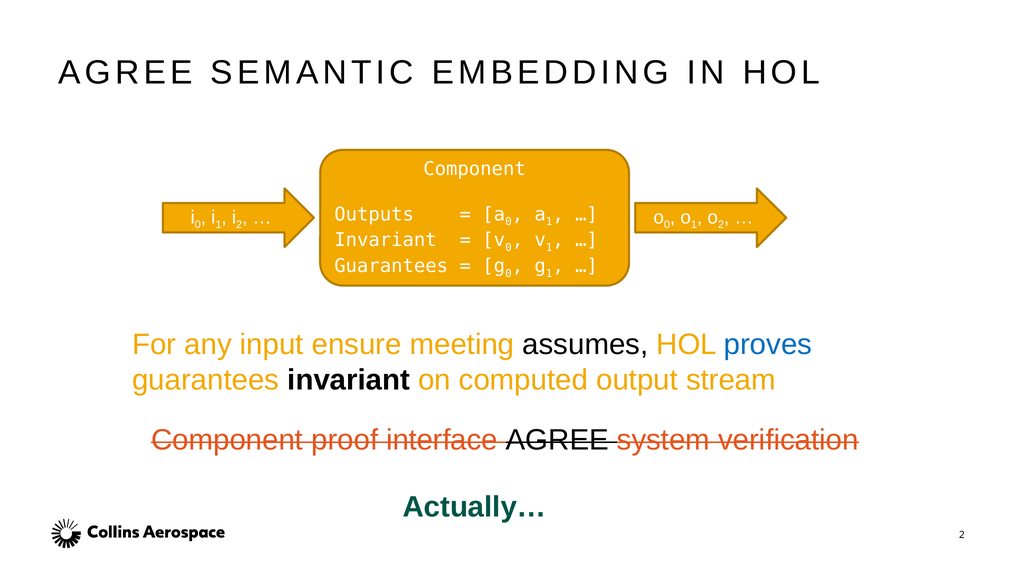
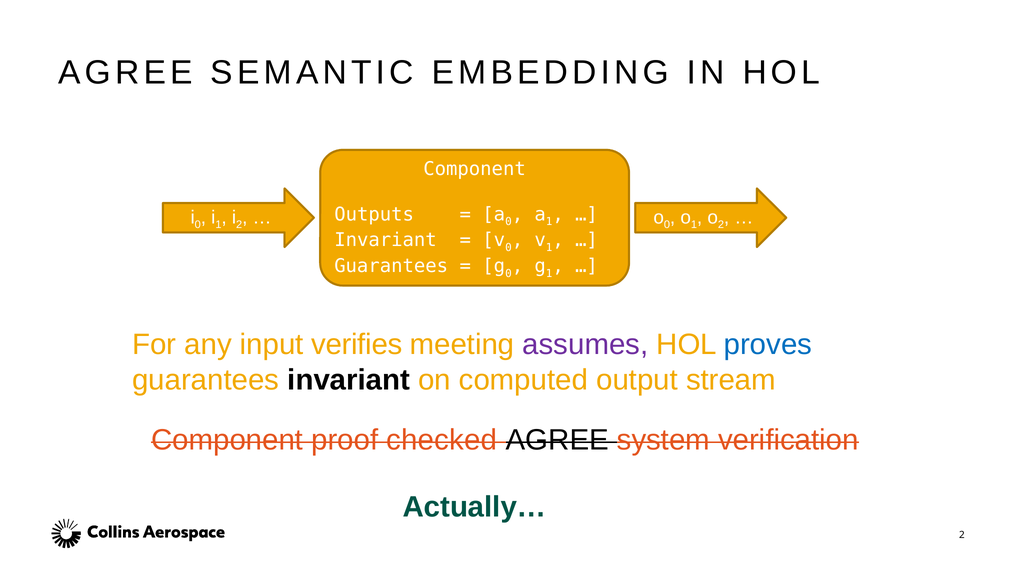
ensure: ensure -> verifies (357, 345)
assumes colour: black -> purple (585, 345)
interface: interface -> checked (442, 440)
